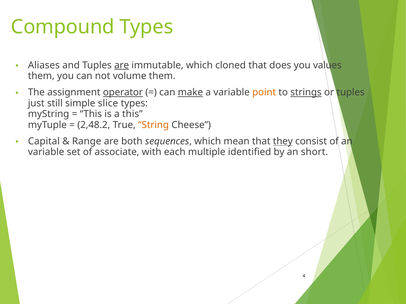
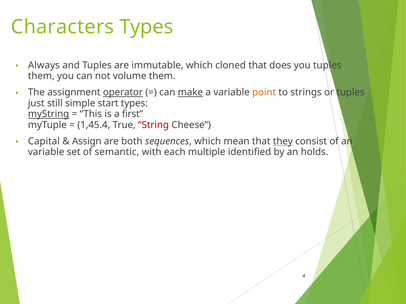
Compound: Compound -> Characters (63, 27)
Aliases: Aliases -> Always (44, 65)
are underline: present -> none (122, 65)
you values: values -> tuples (327, 65)
strings underline: present -> none (306, 93)
slice: slice -> start (108, 103)
myString underline: none -> present (49, 114)
a this: this -> first (133, 114)
2,48.2: 2,48.2 -> 1,45.4 (94, 125)
String colour: orange -> red (154, 125)
Range: Range -> Assign (87, 142)
associate: associate -> semantic (117, 152)
short: short -> holds (315, 152)
